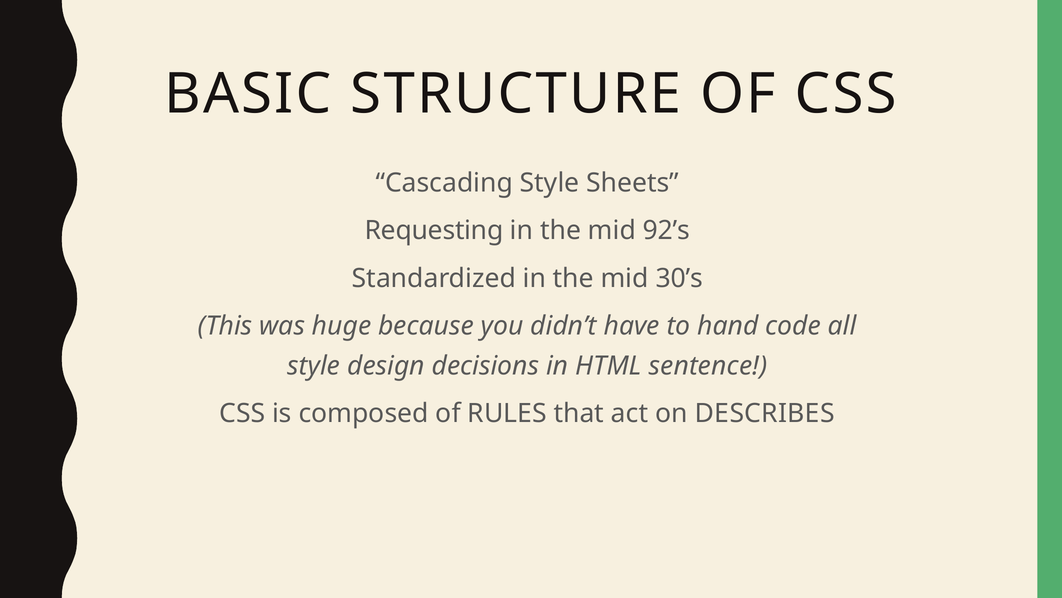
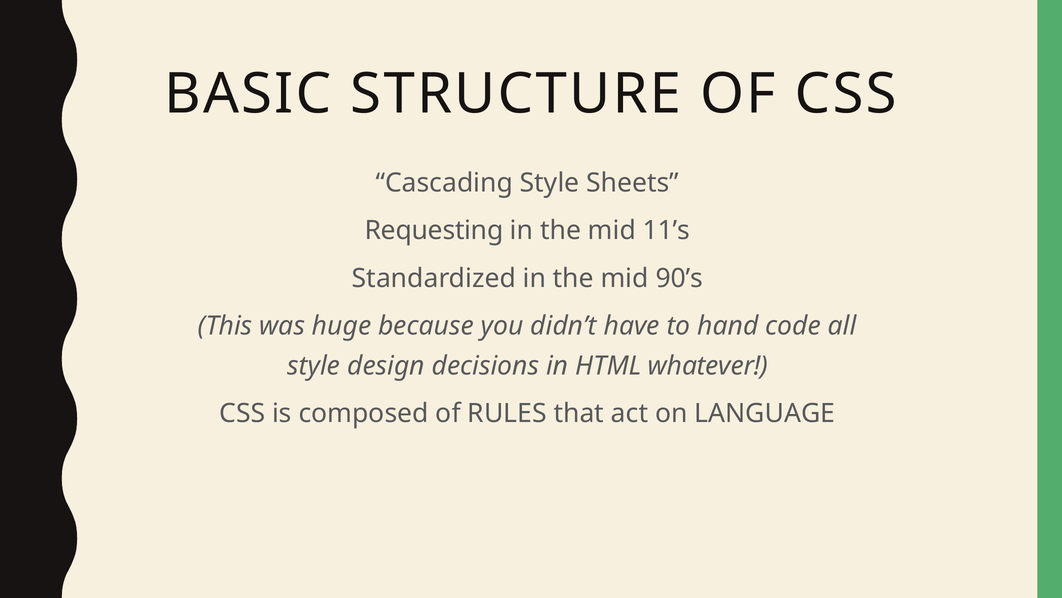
92’s: 92’s -> 11’s (666, 230)
30’s: 30’s -> 90’s (679, 278)
sentence: sentence -> whatever (708, 365)
DESCRIBES: DESCRIBES -> LANGUAGE (765, 413)
